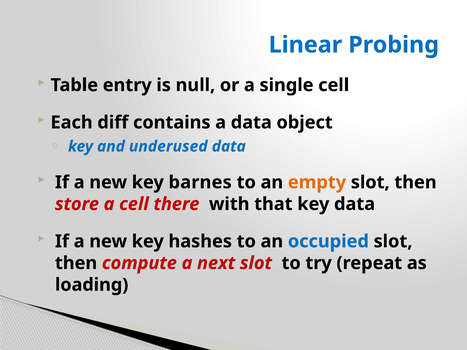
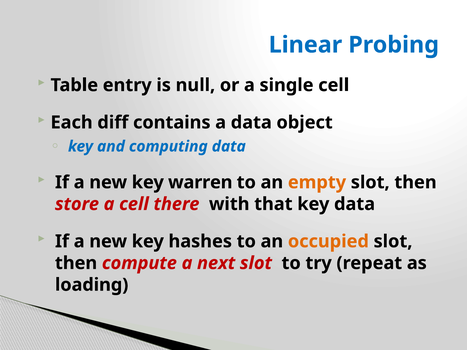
underused: underused -> computing (168, 146)
barnes: barnes -> warren (200, 182)
occupied colour: blue -> orange (328, 242)
